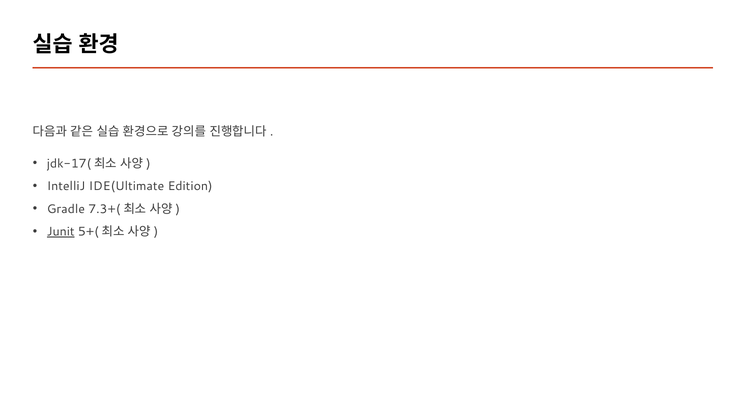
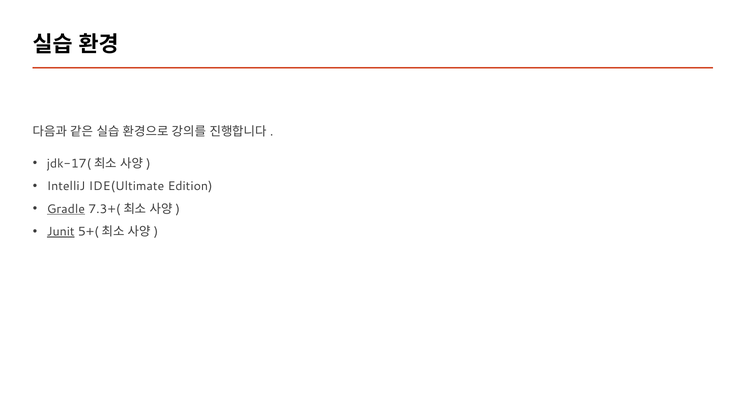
Gradle underline: none -> present (66, 209)
